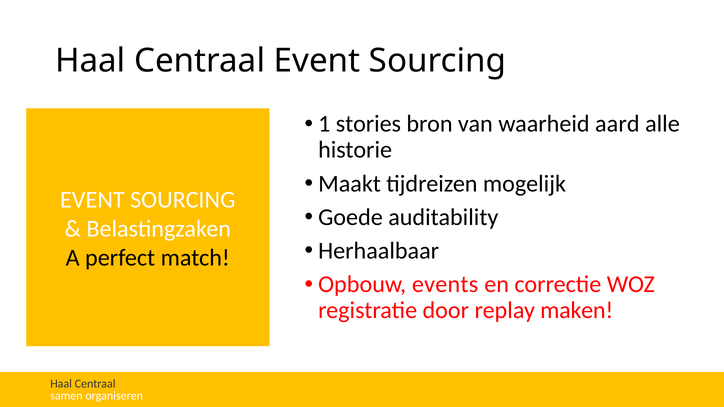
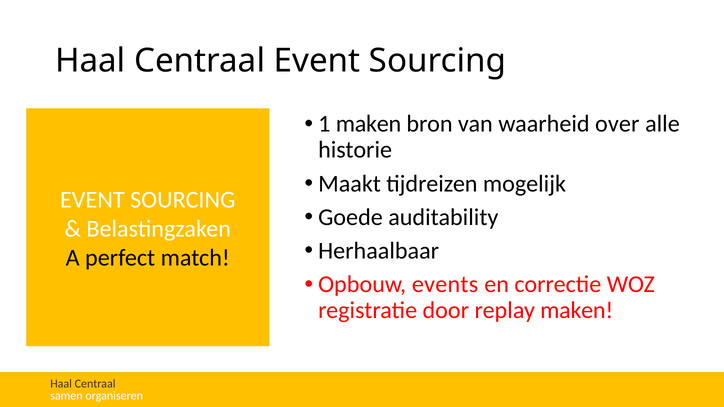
1 stories: stories -> maken (369, 124)
aard: aard -> over (617, 124)
